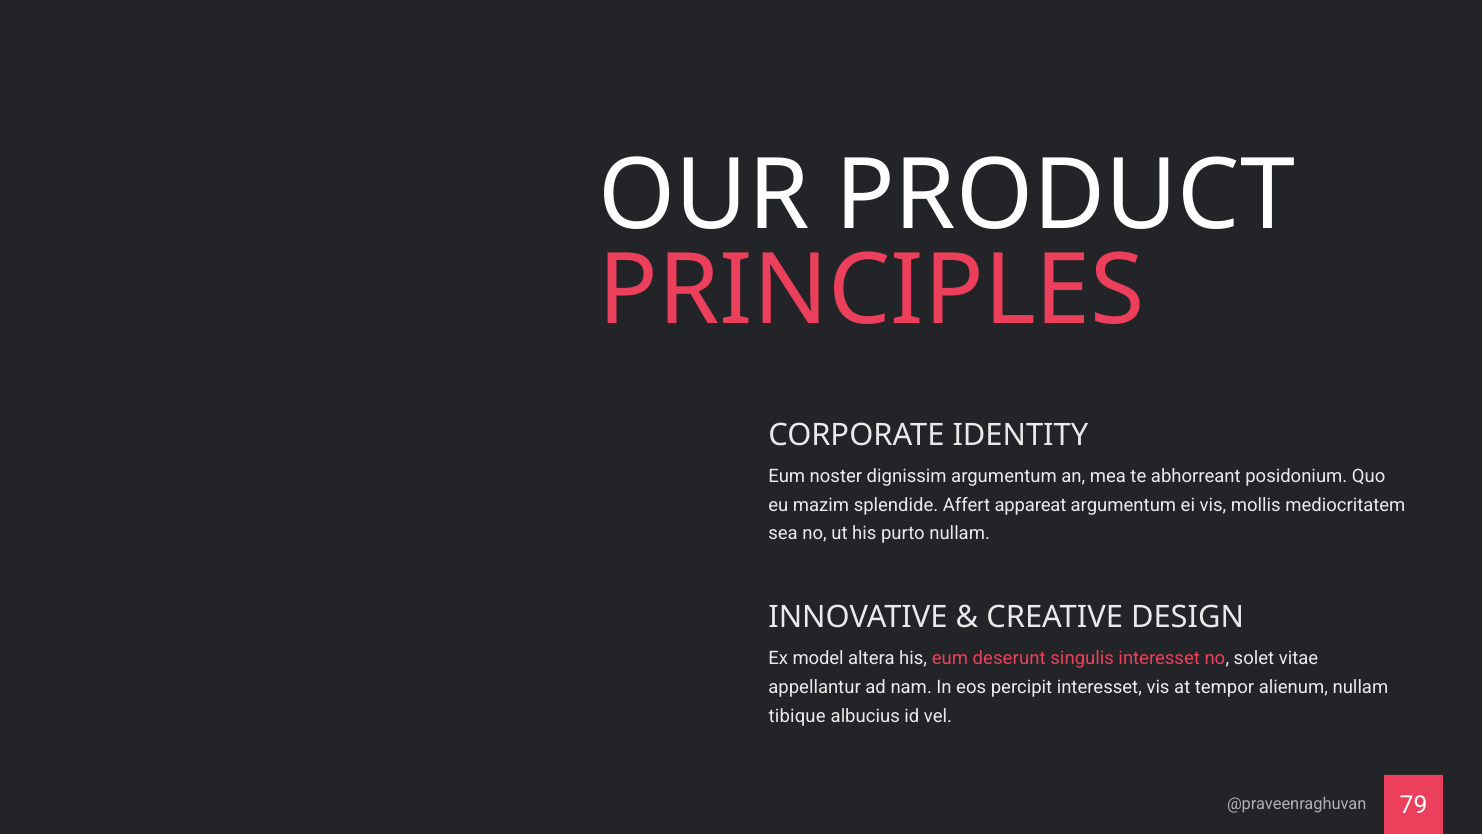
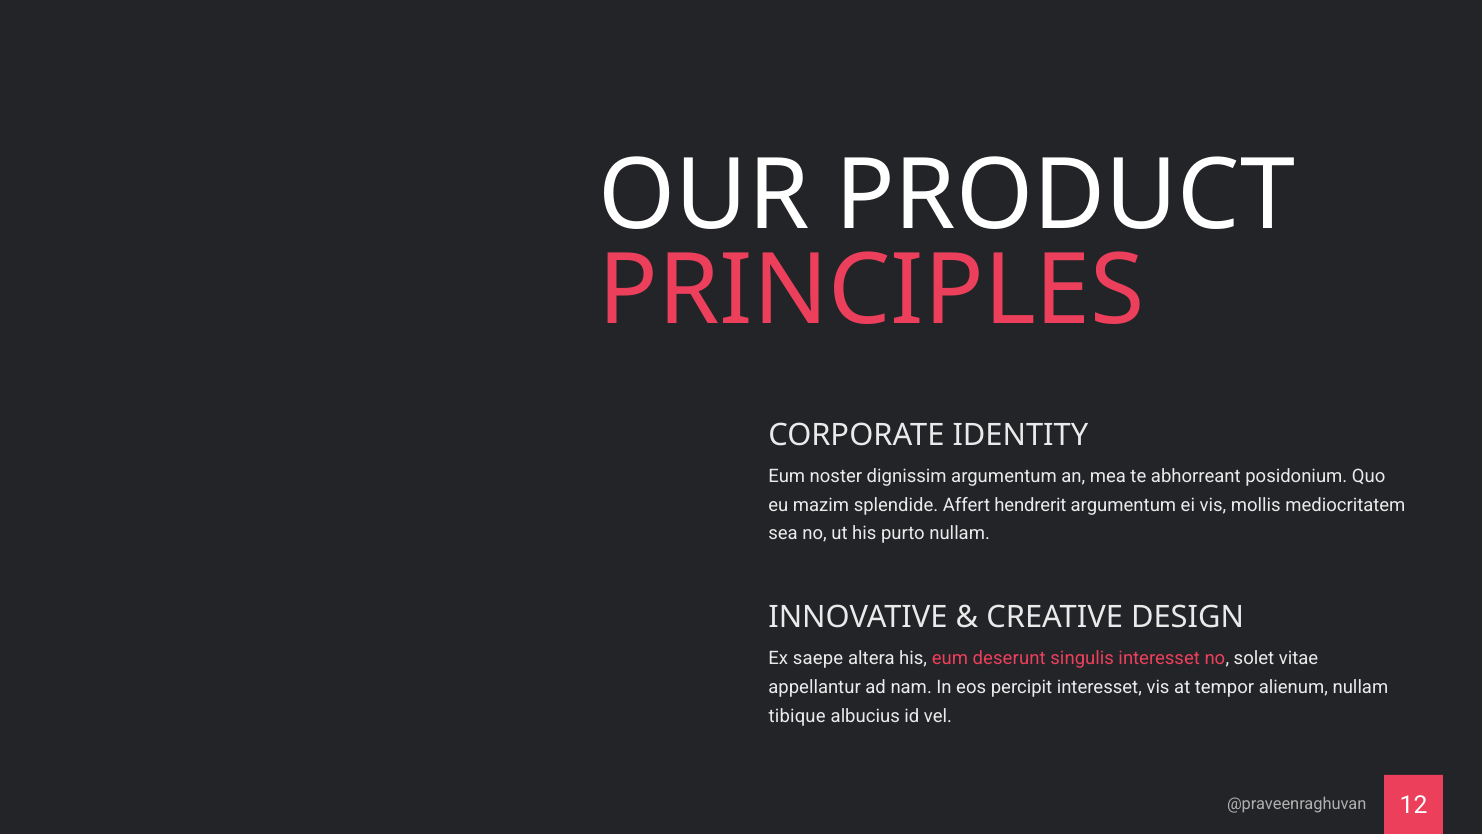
appareat: appareat -> hendrerit (1031, 505)
model: model -> saepe (818, 658)
79: 79 -> 12 (1414, 805)
